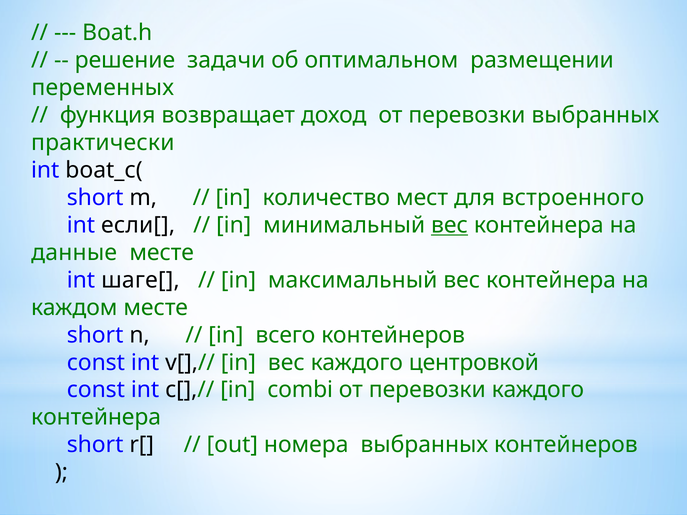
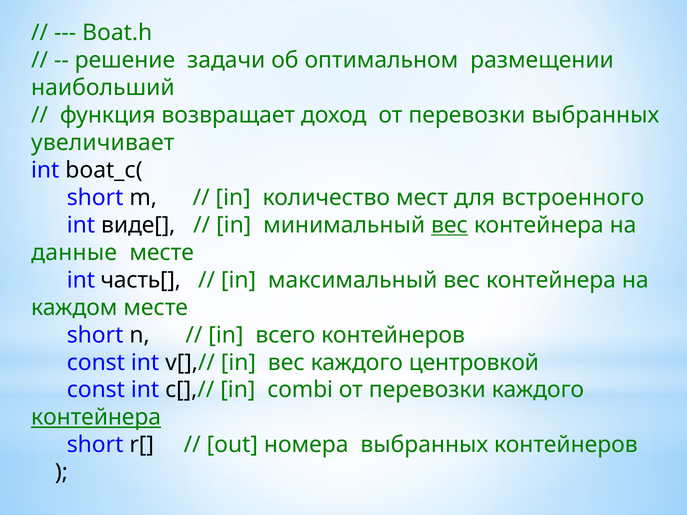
переменных: переменных -> наибольший (103, 88)
практически: практически -> увеличивает (103, 143)
если[: если[ -> виде[ (138, 225)
шаге[: шаге[ -> часть[ (141, 280)
контейнера underline: none -> present (96, 418)
